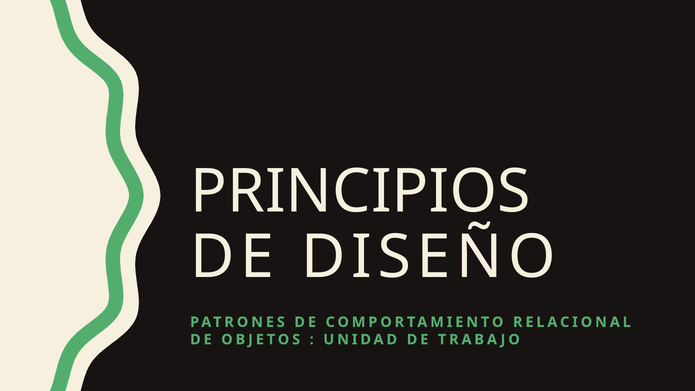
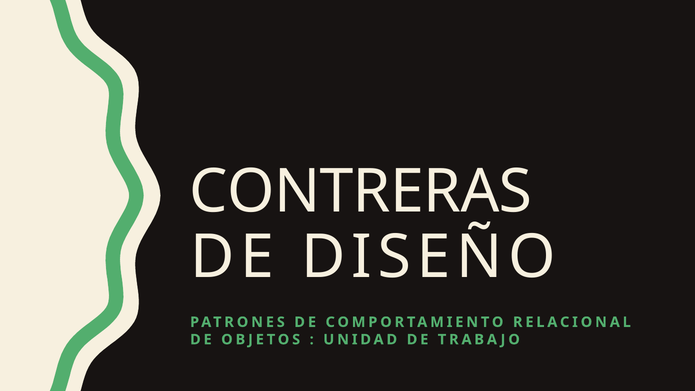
PRINCIPIOS: PRINCIPIOS -> CONTRERAS (361, 191)
